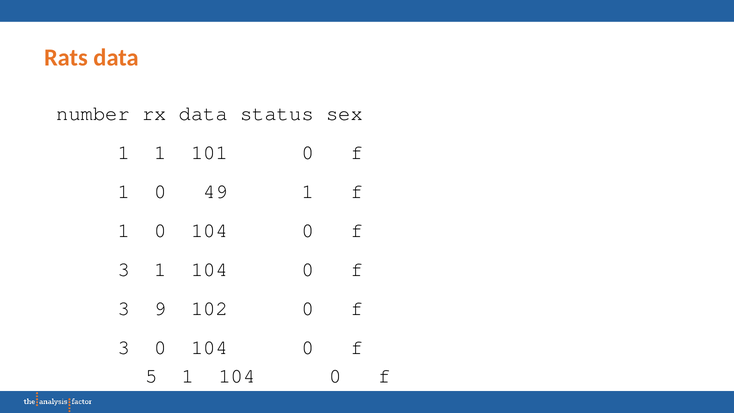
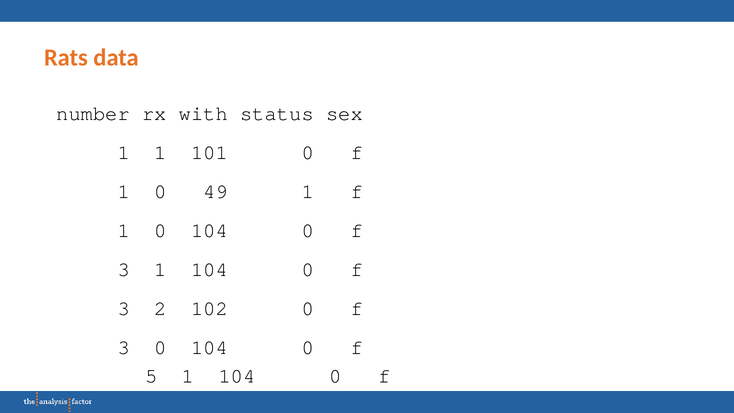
rx data: data -> with (203, 114)
9: 9 -> 2 (160, 308)
